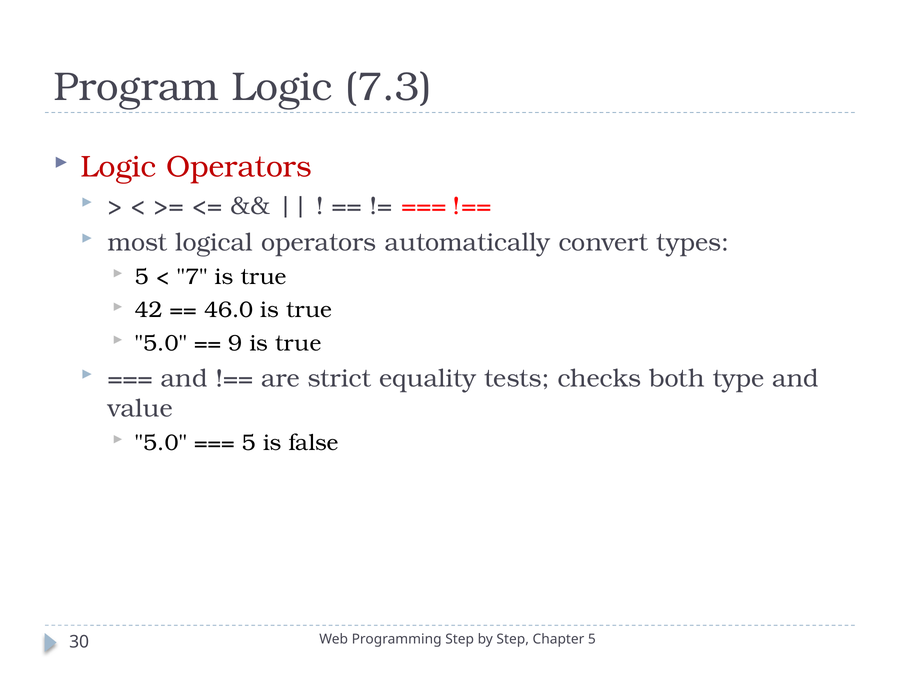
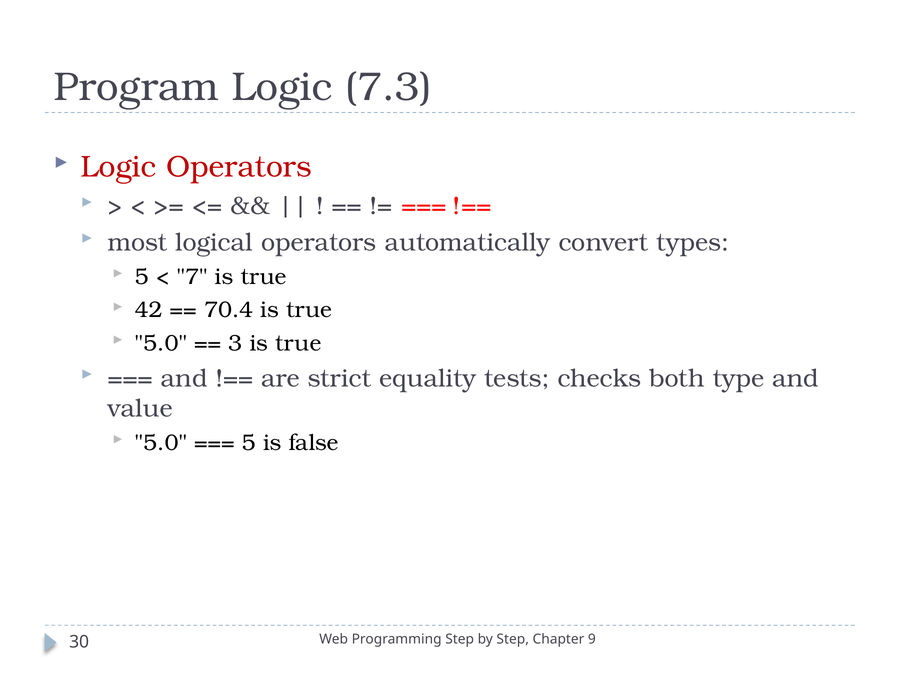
46.0: 46.0 -> 70.4 (229, 310)
9: 9 -> 3 (235, 343)
Chapter 5: 5 -> 9 (592, 639)
